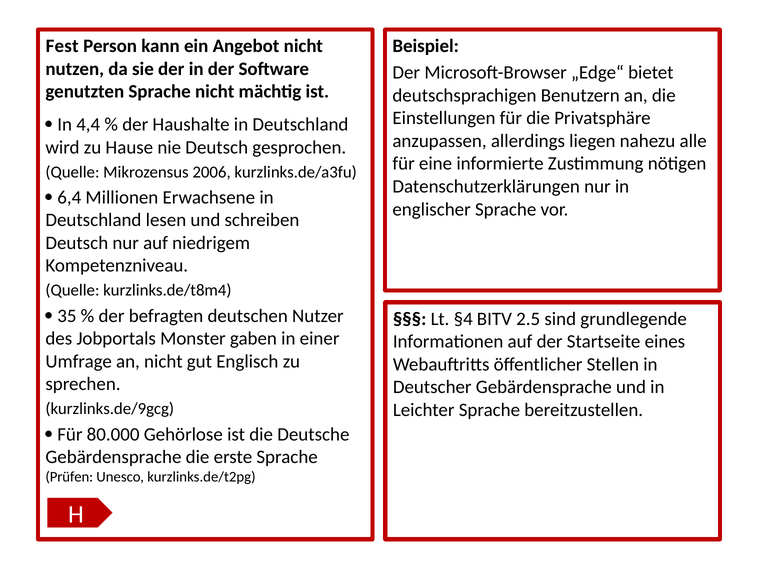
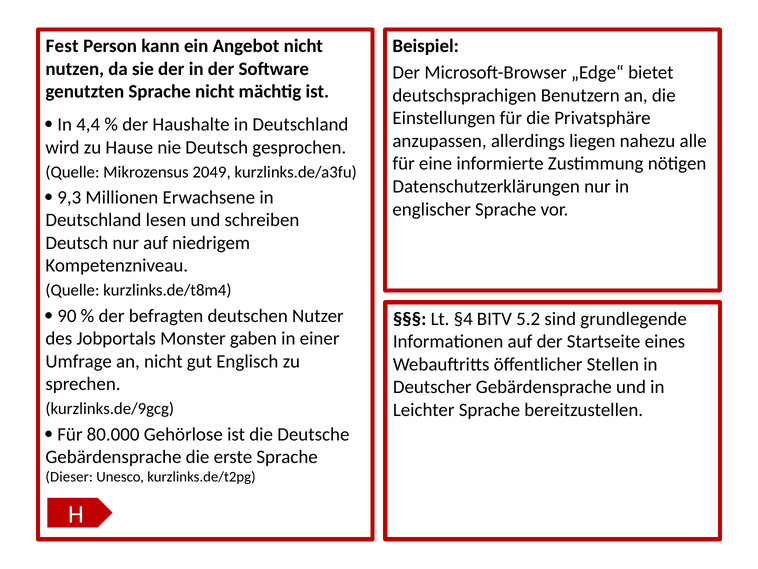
2006: 2006 -> 2049 (212, 172)
6,4: 6,4 -> 9,3 (69, 197)
35: 35 -> 90 (67, 316)
2.5: 2.5 -> 5.2 (528, 318)
Prüfen: Prüfen -> Dieser (69, 477)
